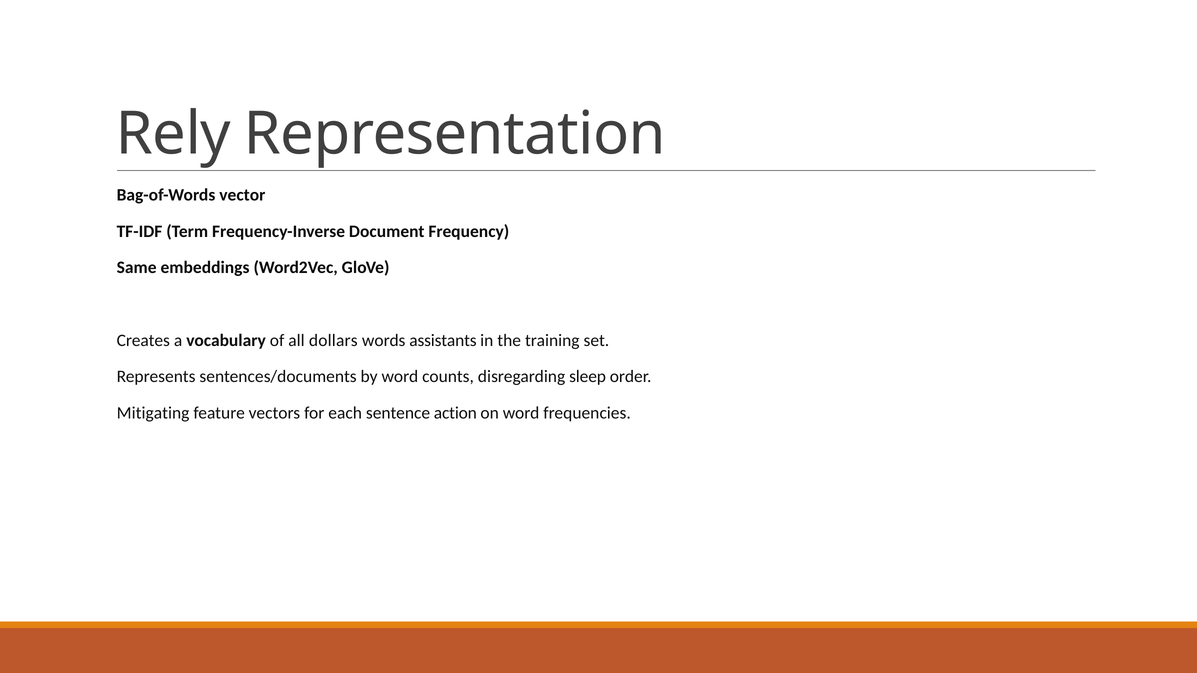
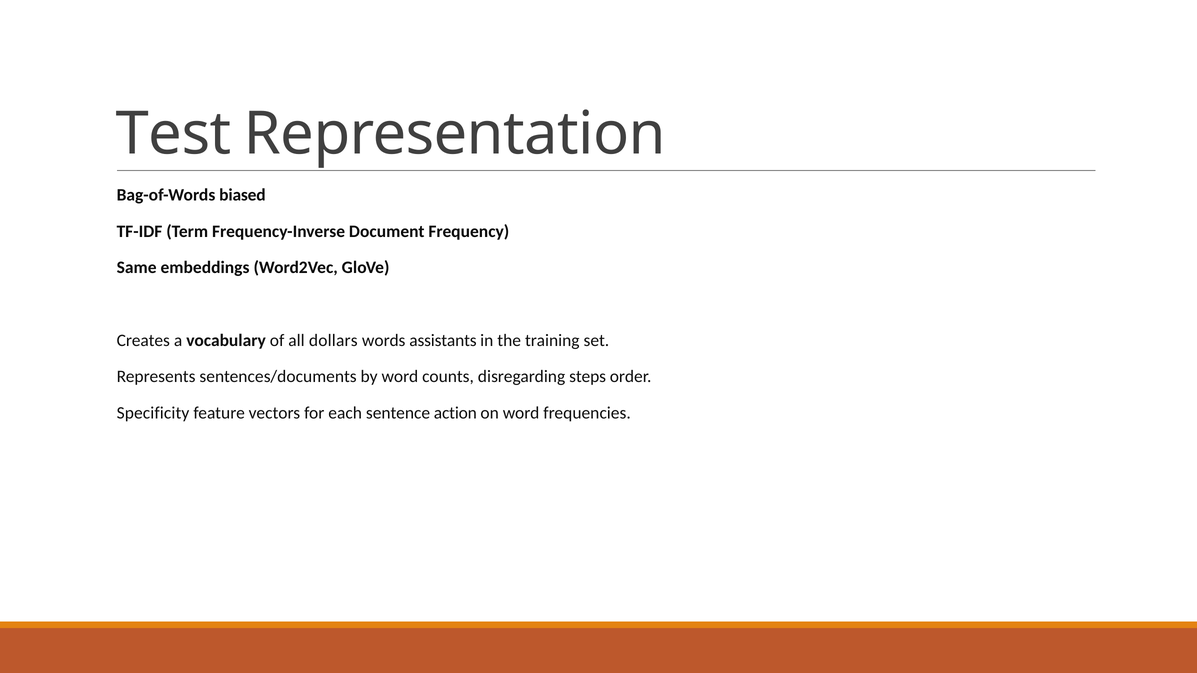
Rely: Rely -> Test (173, 134)
vector: vector -> biased (242, 195)
sleep: sleep -> steps (588, 377)
Mitigating: Mitigating -> Specificity (153, 413)
